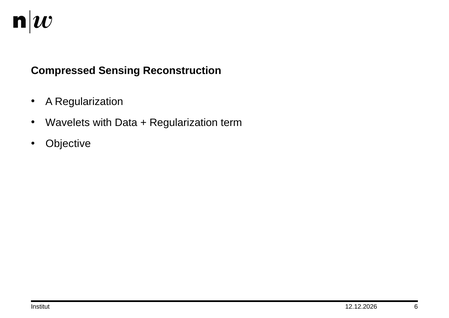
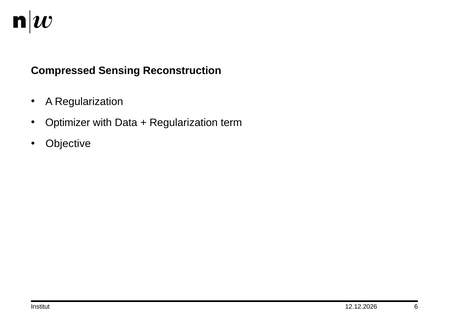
Wavelets: Wavelets -> Optimizer (68, 122)
